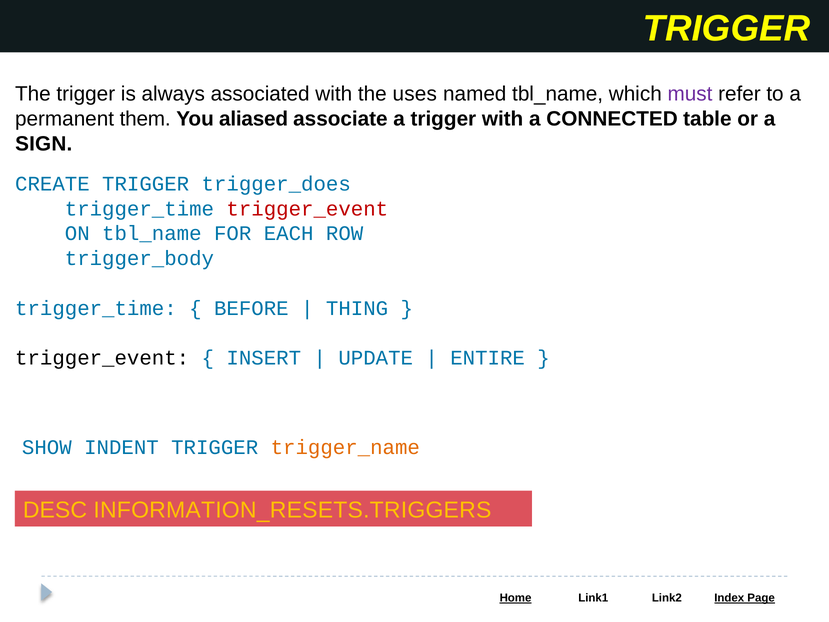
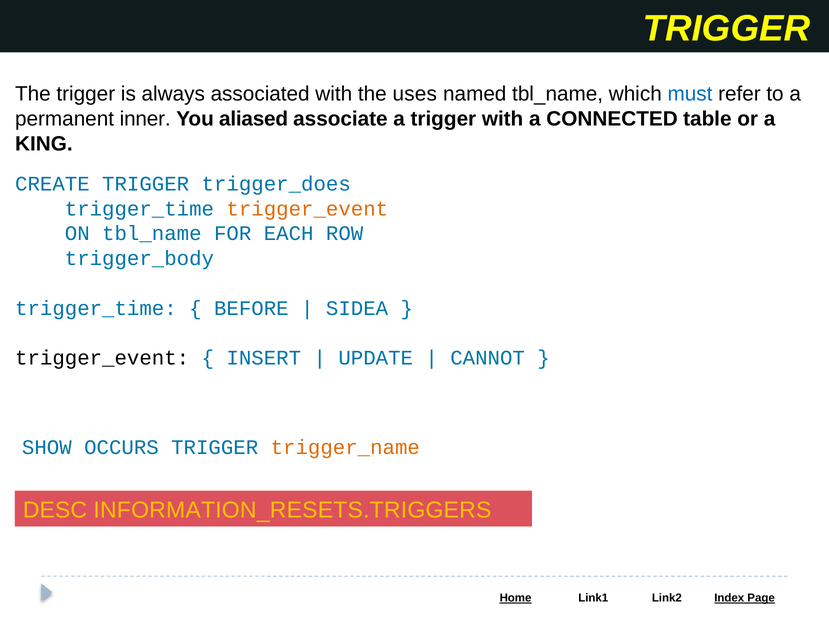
must colour: purple -> blue (690, 94)
them: them -> inner (145, 119)
SIGN: SIGN -> KING (44, 144)
trigger_event colour: red -> orange (307, 209)
THING: THING -> SIDEA (357, 308)
ENTIRE: ENTIRE -> CANNOT (488, 358)
INDENT: INDENT -> OCCURS (121, 447)
